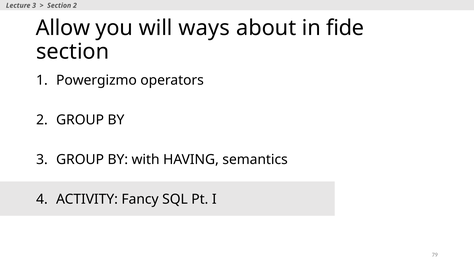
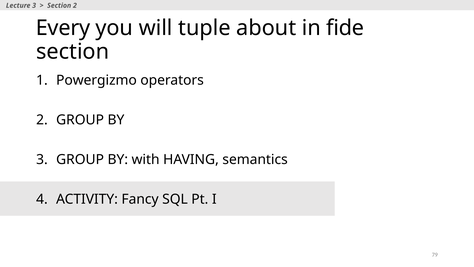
Allow: Allow -> Every (63, 28)
ways: ways -> tuple (204, 28)
